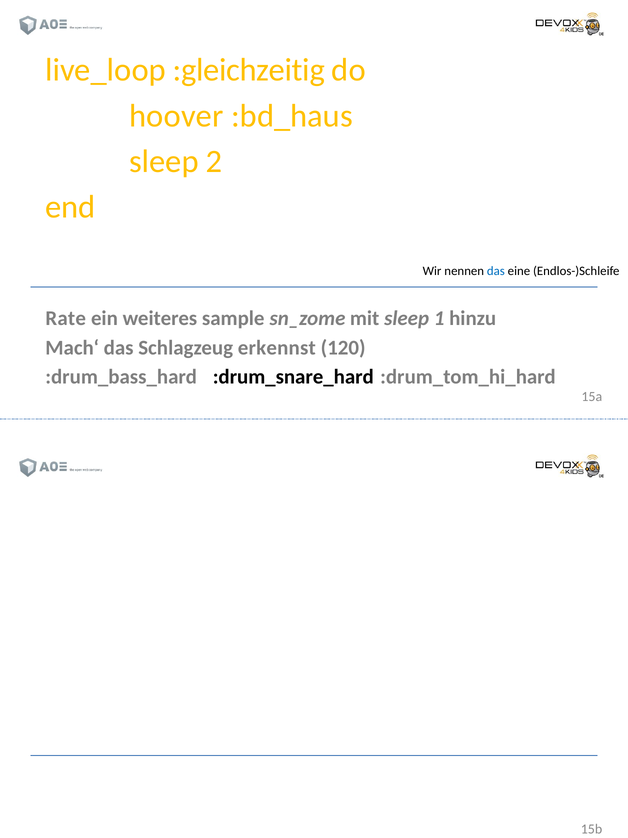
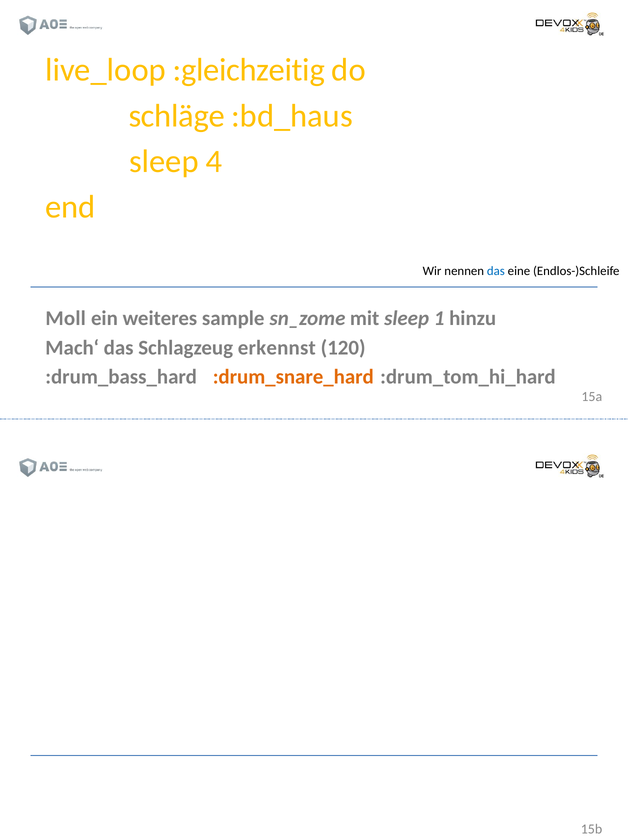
hoover: hoover -> schläge (177, 116)
2: 2 -> 4 (214, 161)
Rate: Rate -> Moll (66, 318)
:drum_snare_hard colour: black -> orange (293, 377)
